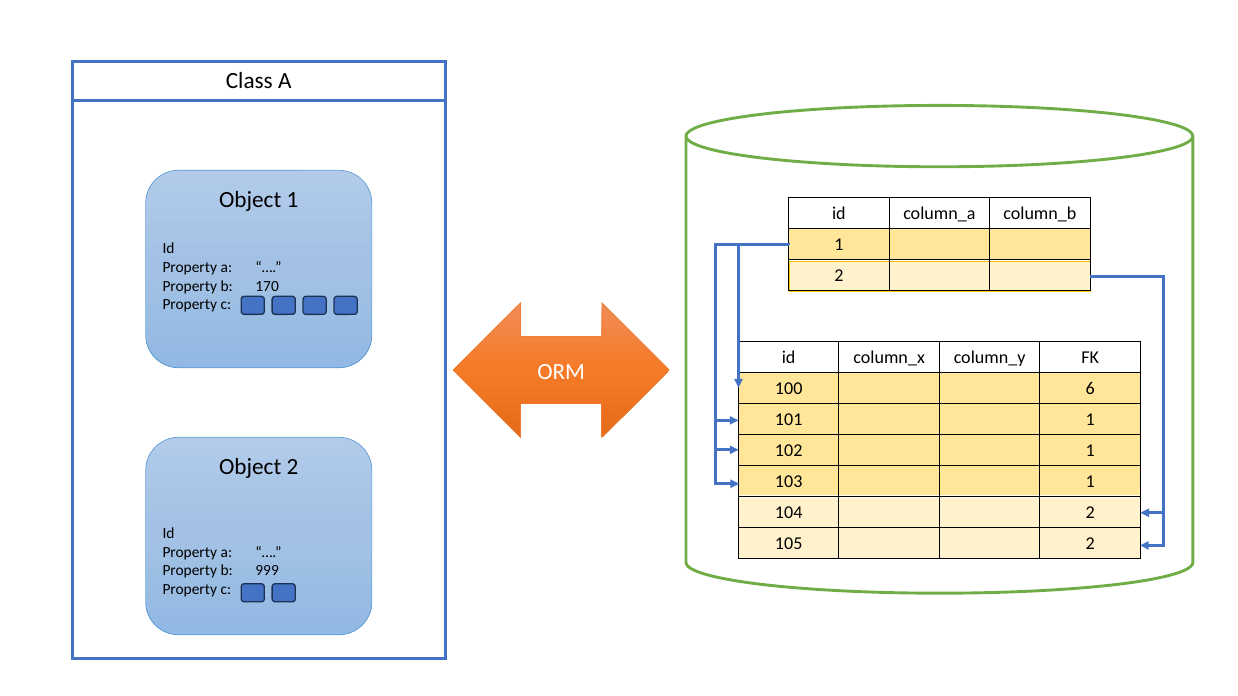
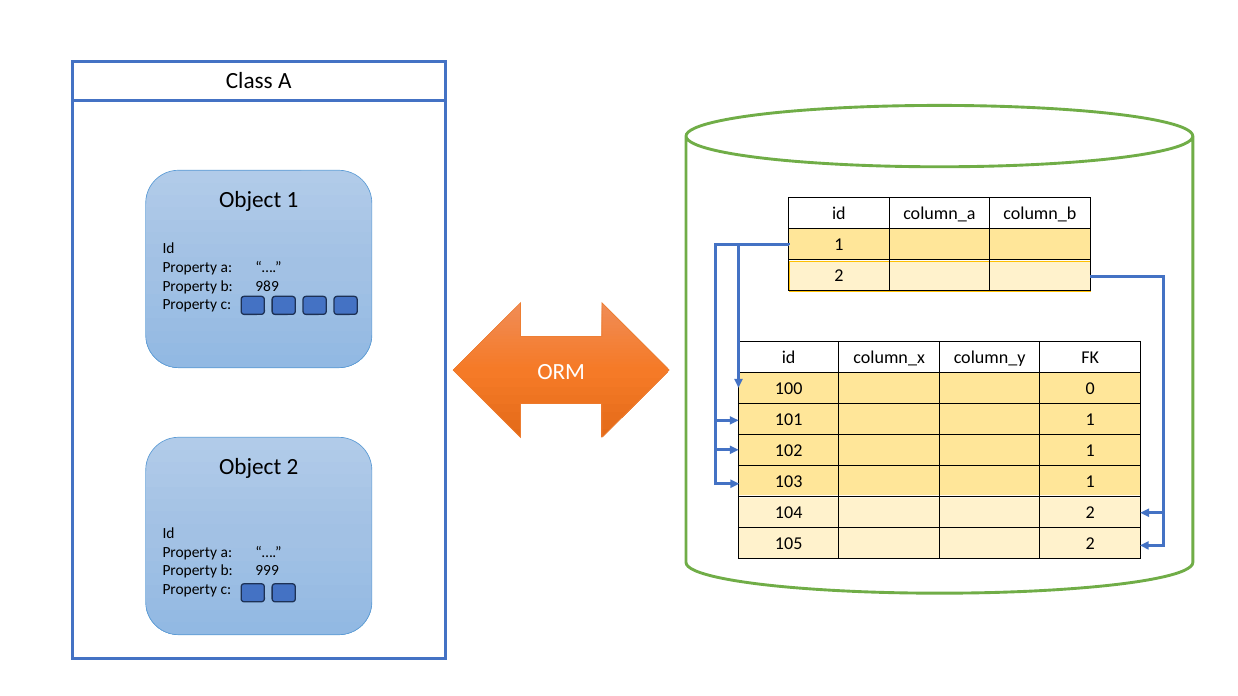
170: 170 -> 989 (267, 286)
6: 6 -> 0 (1090, 388)
